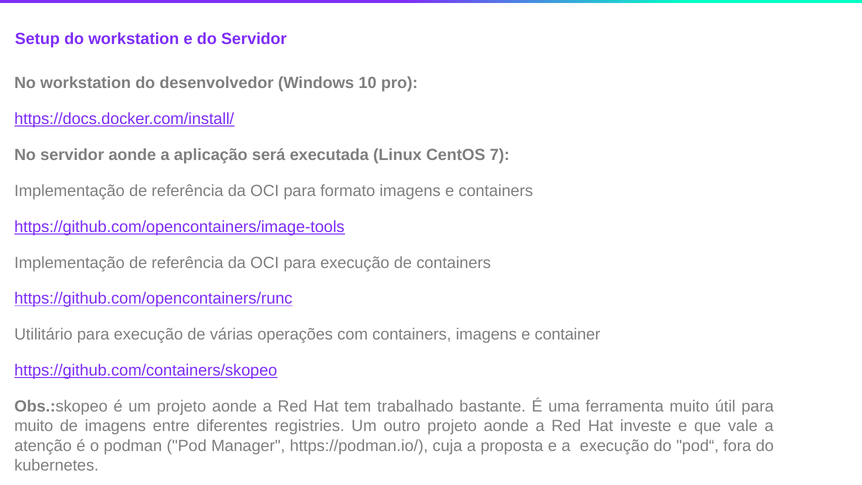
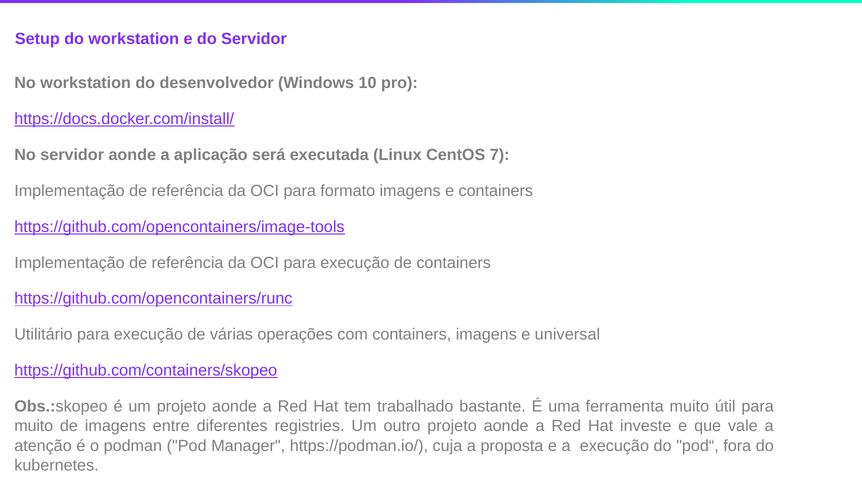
container: container -> universal (567, 334)
